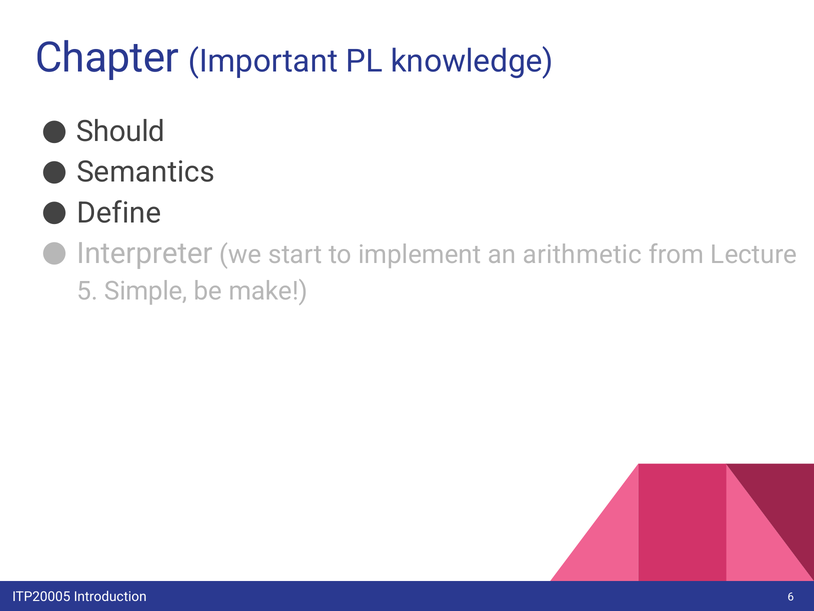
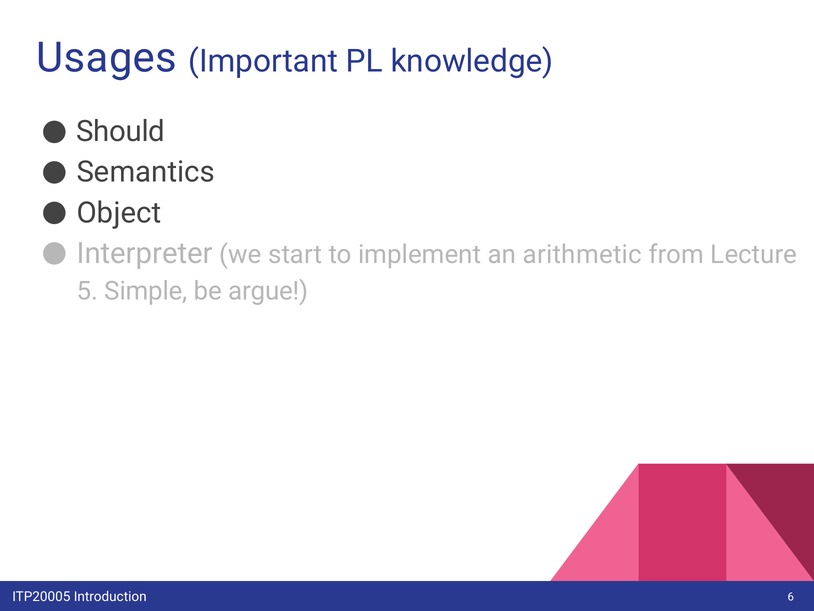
Chapter: Chapter -> Usages (107, 58)
Define: Define -> Object (119, 213)
make: make -> argue (268, 291)
